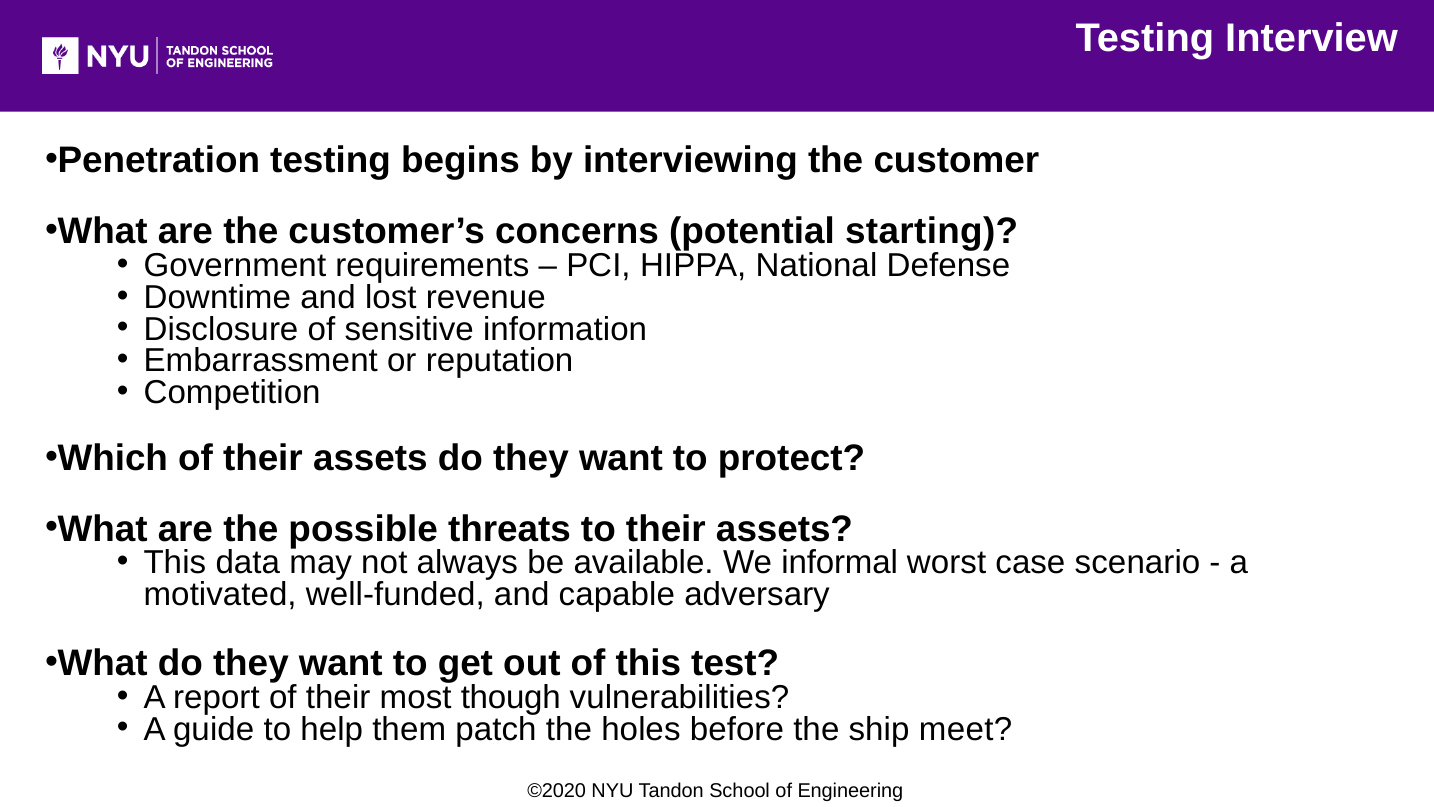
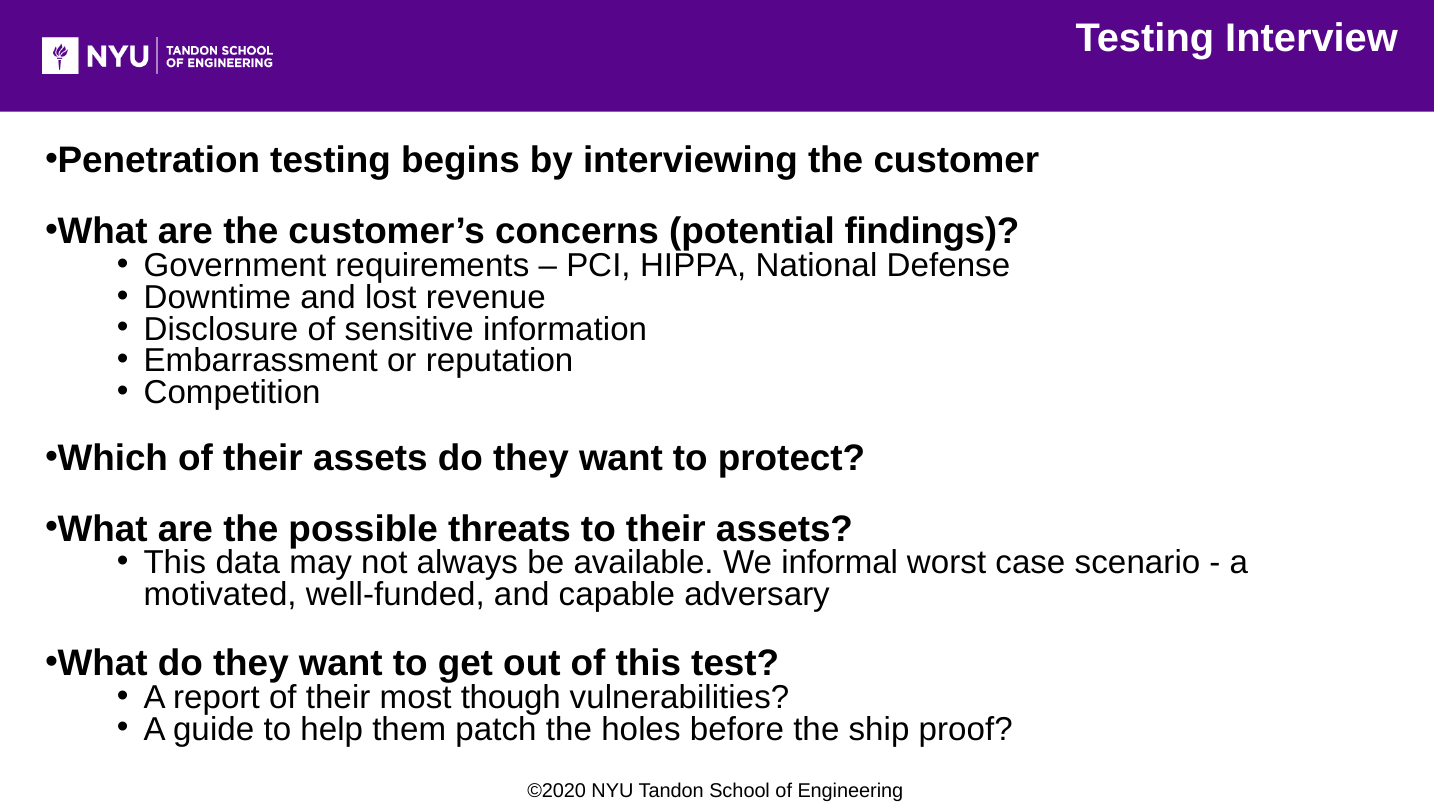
starting: starting -> findings (932, 231)
meet: meet -> proof (966, 729)
